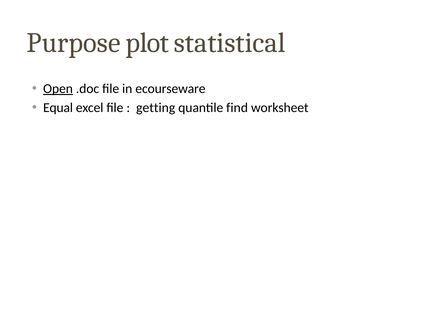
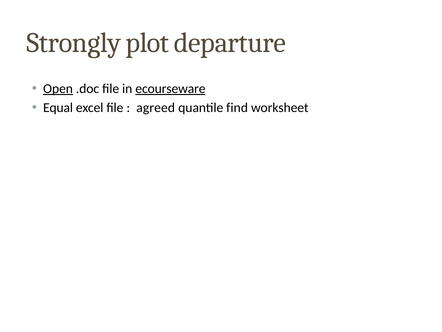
Purpose: Purpose -> Strongly (74, 43)
statistical: statistical -> departure (230, 43)
ecourseware underline: none -> present (170, 89)
getting: getting -> agreed (156, 108)
